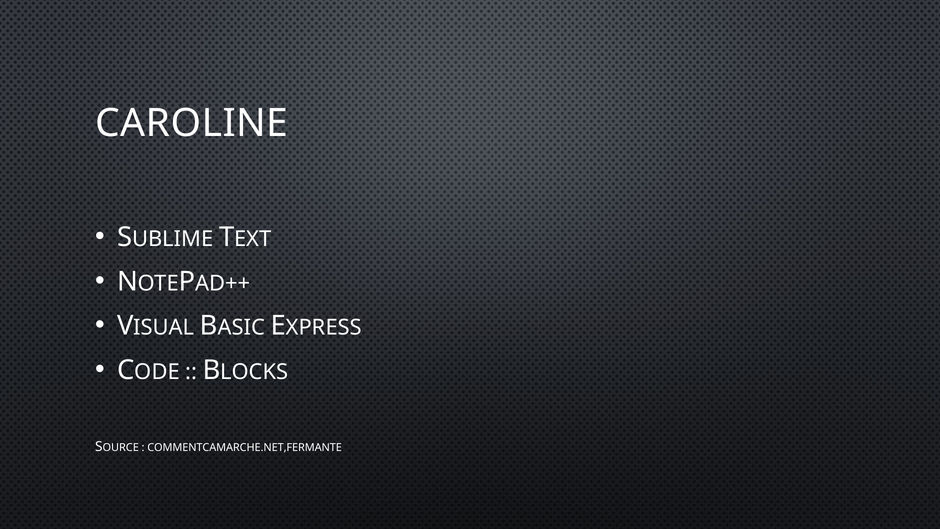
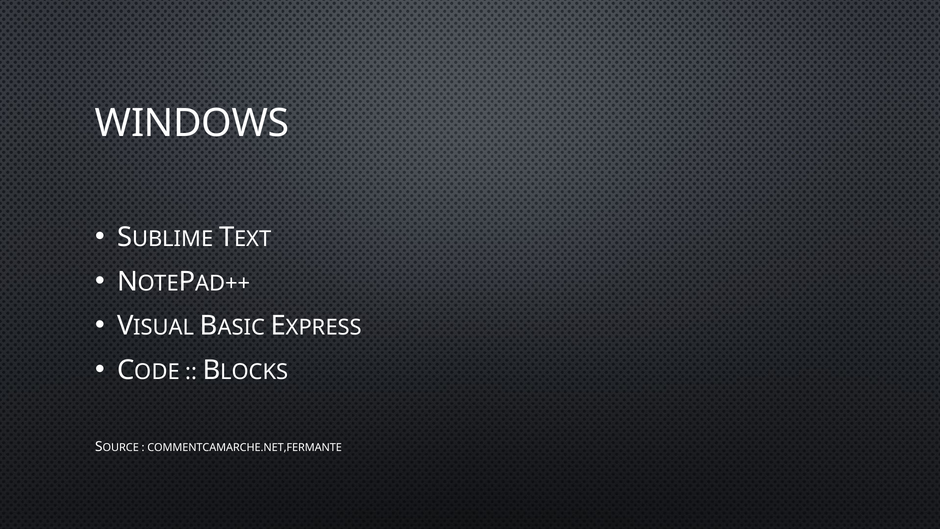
CAROLINE: CAROLINE -> WINDOWS (192, 123)
